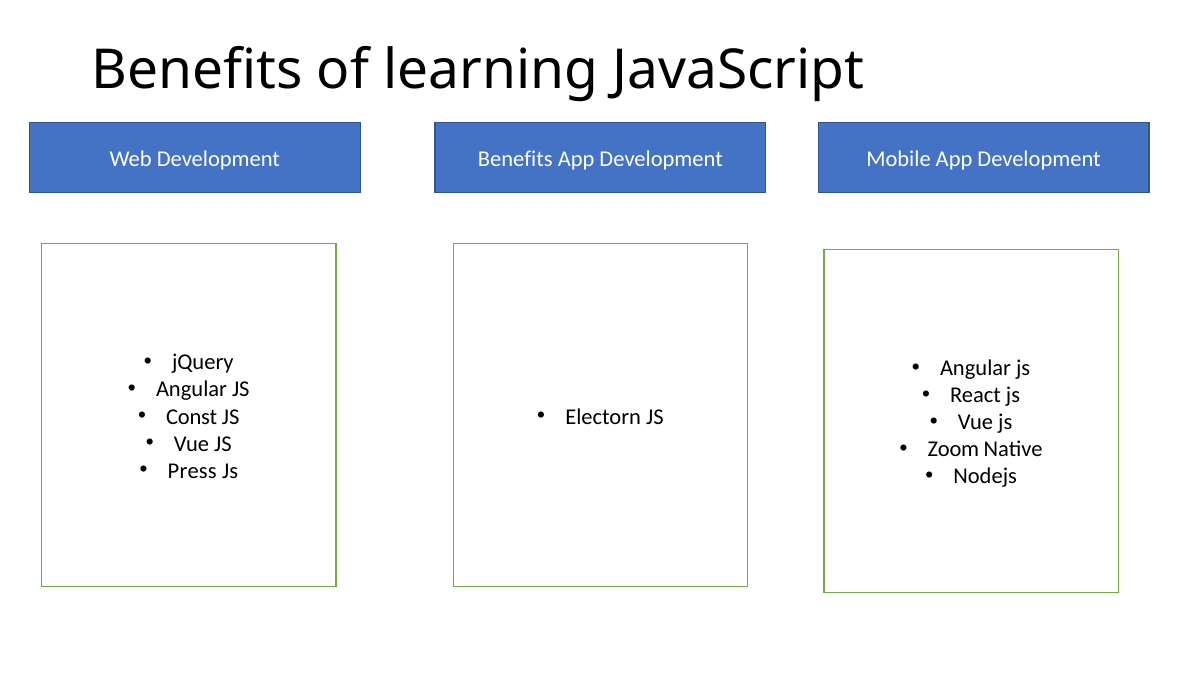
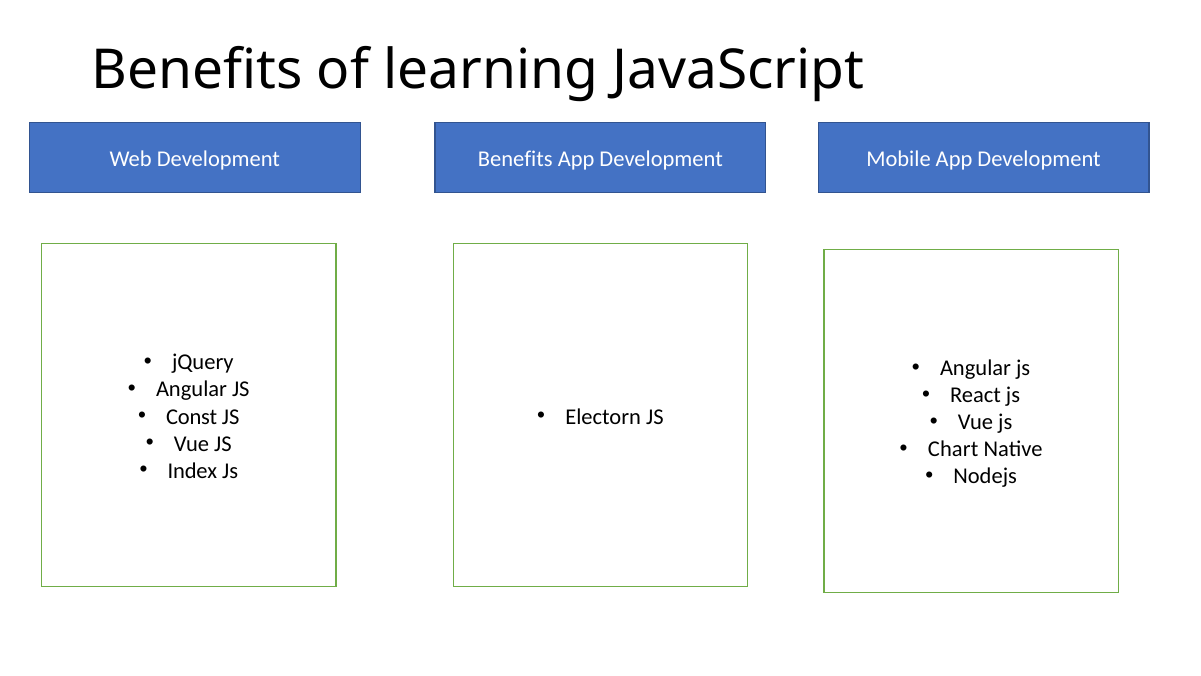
Zoom: Zoom -> Chart (953, 449)
Press: Press -> Index (192, 470)
